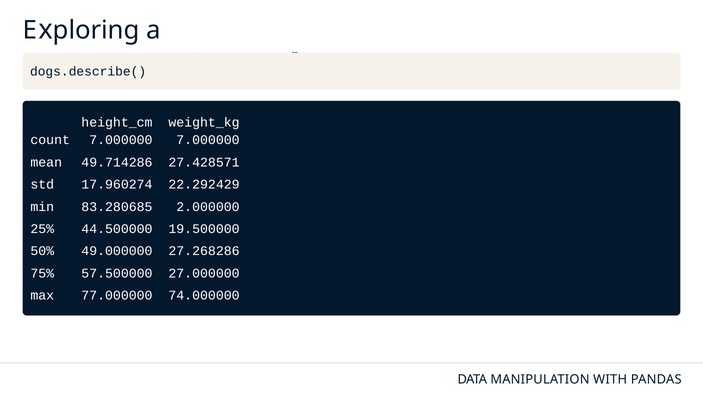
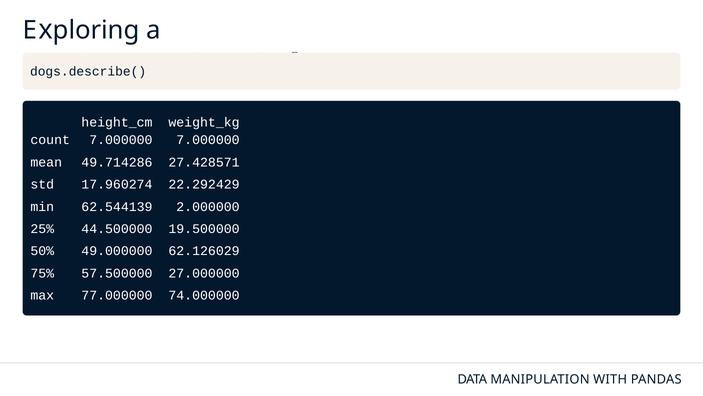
83.280685: 83.280685 -> 62.544139 (117, 206)
27.268286: 27.268286 -> 62.126029 (204, 251)
